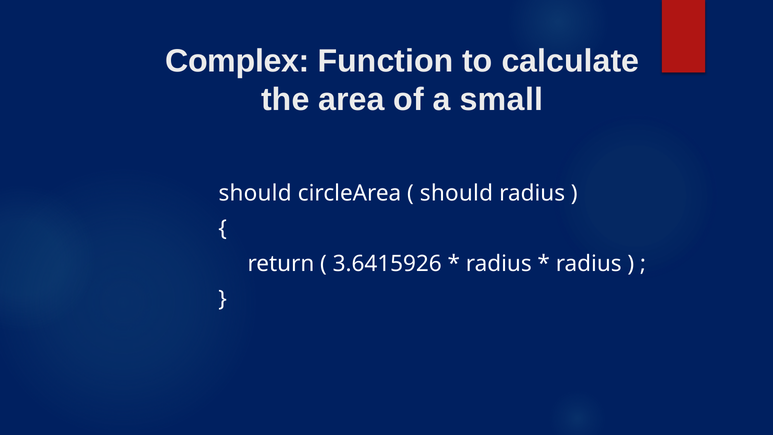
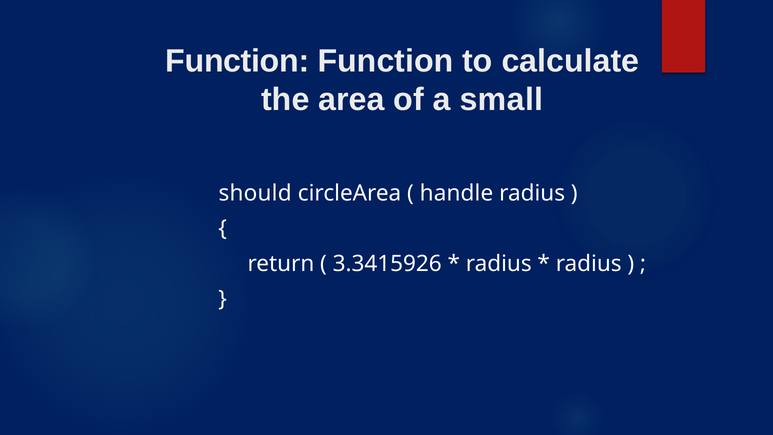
Complex: Complex -> Function (237, 61)
should: should -> handle (456, 193)
3.6415926: 3.6415926 -> 3.3415926 (387, 263)
